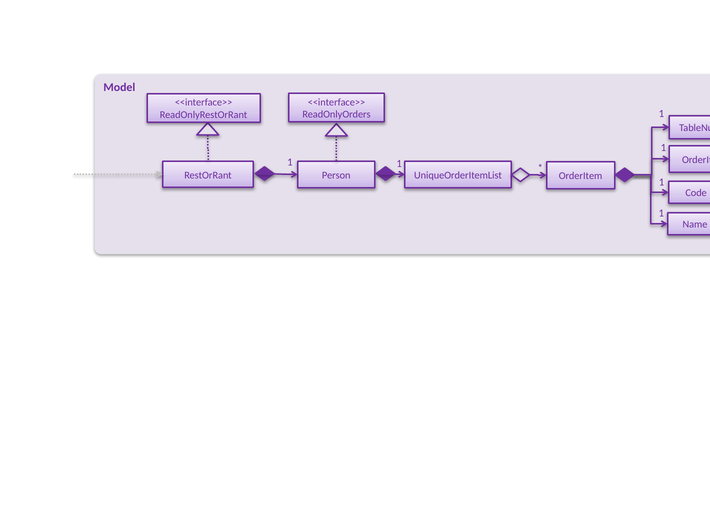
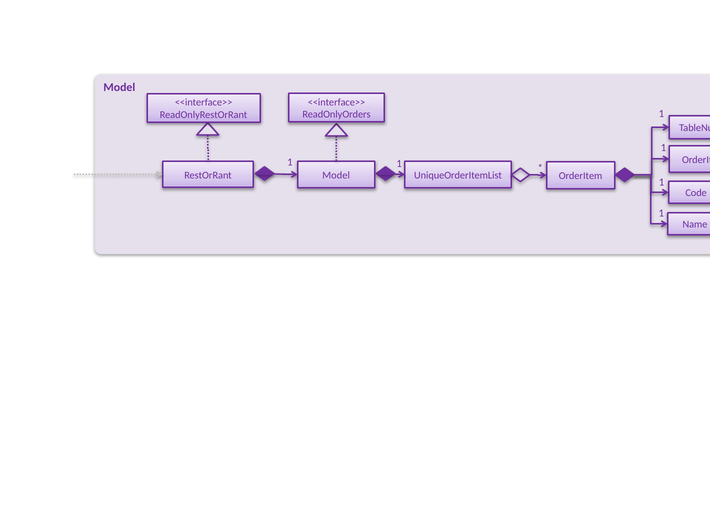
Person: Person -> Model (336, 175)
